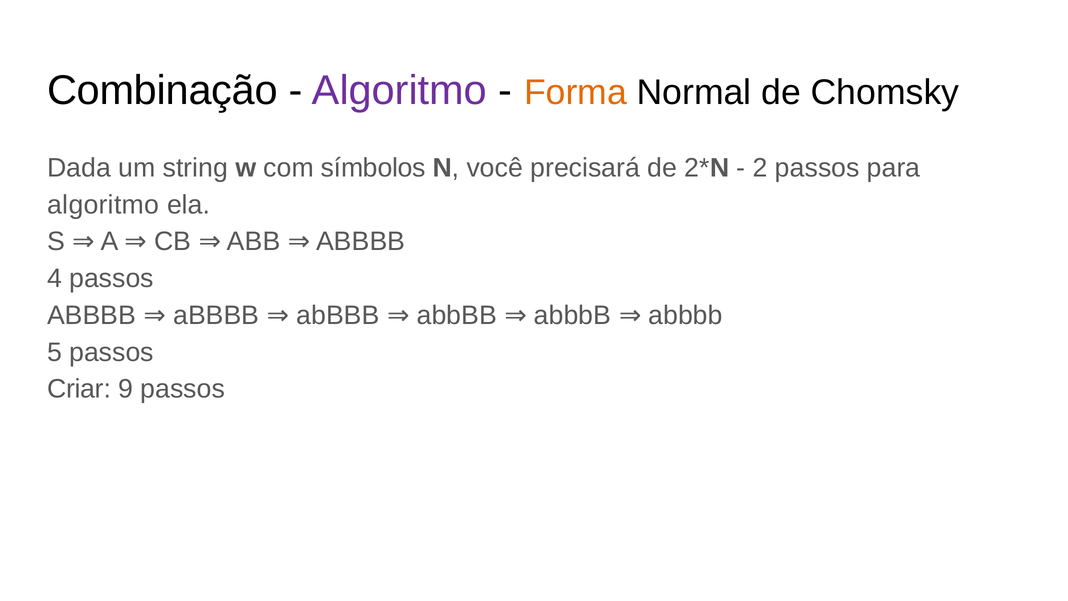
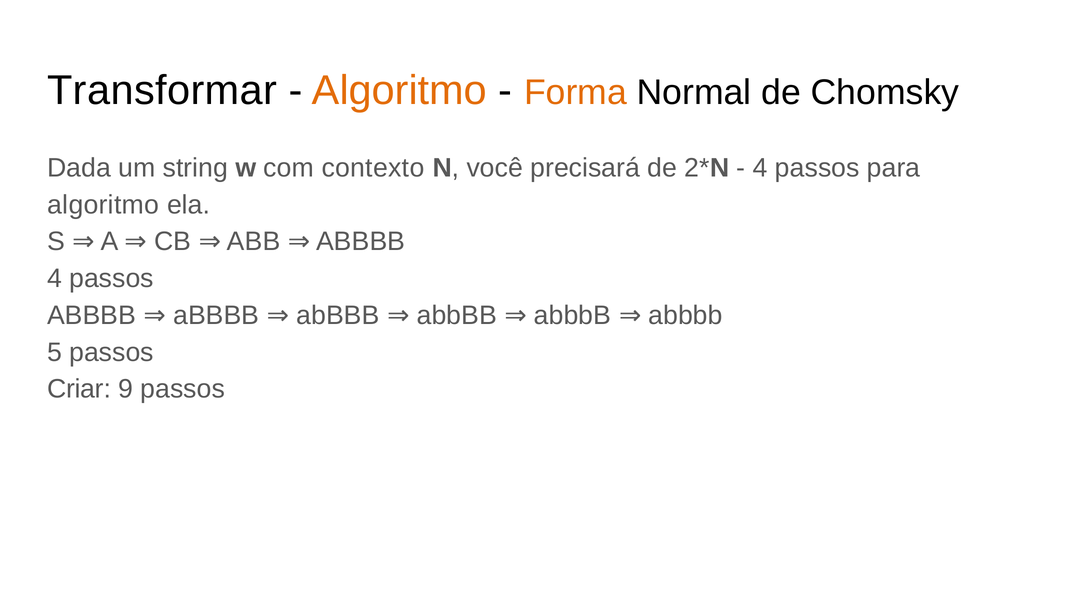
Combinação: Combinação -> Transformar (162, 90)
Algoritmo colour: purple -> orange (399, 90)
símbolos: símbolos -> contexto (373, 168)
2: 2 -> 4 (760, 168)
